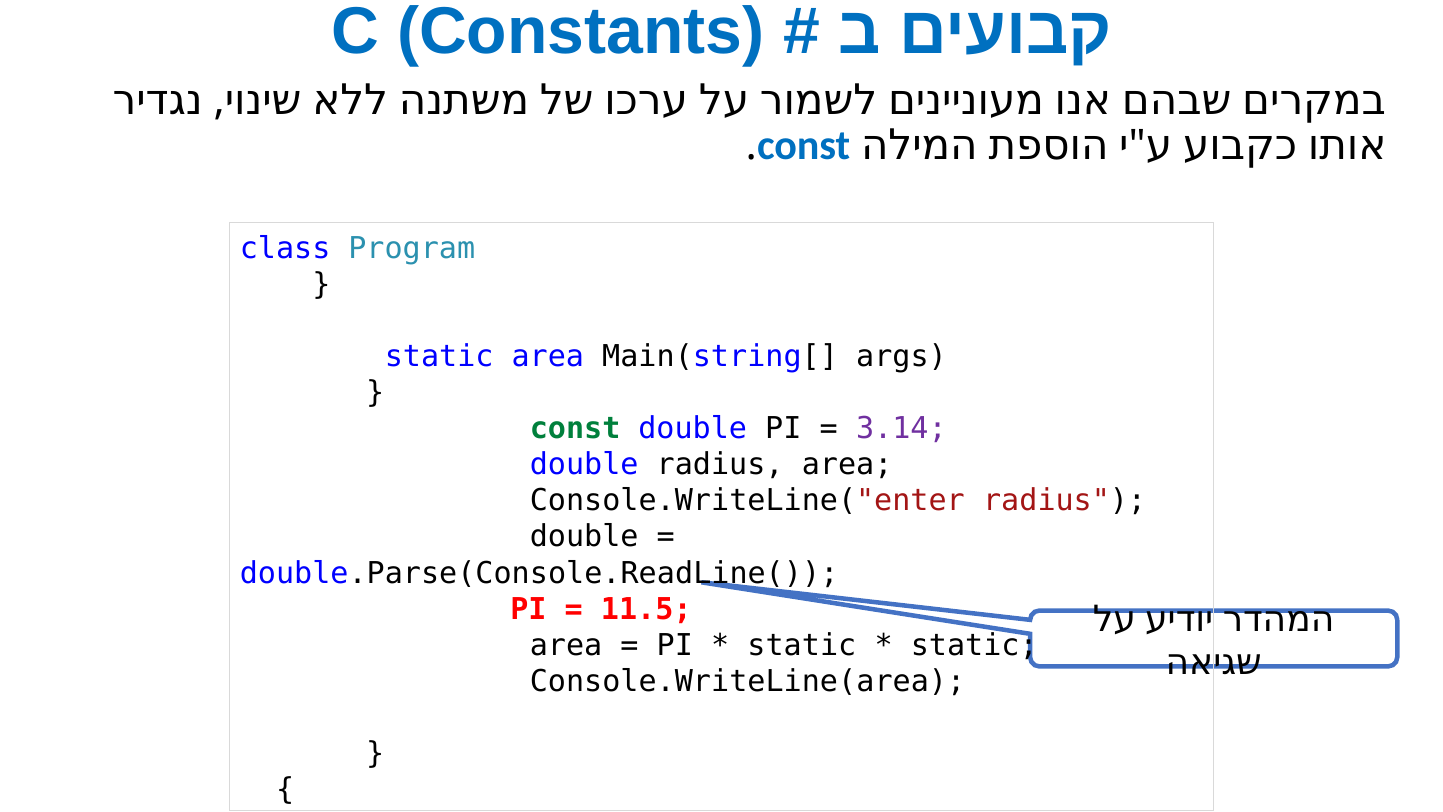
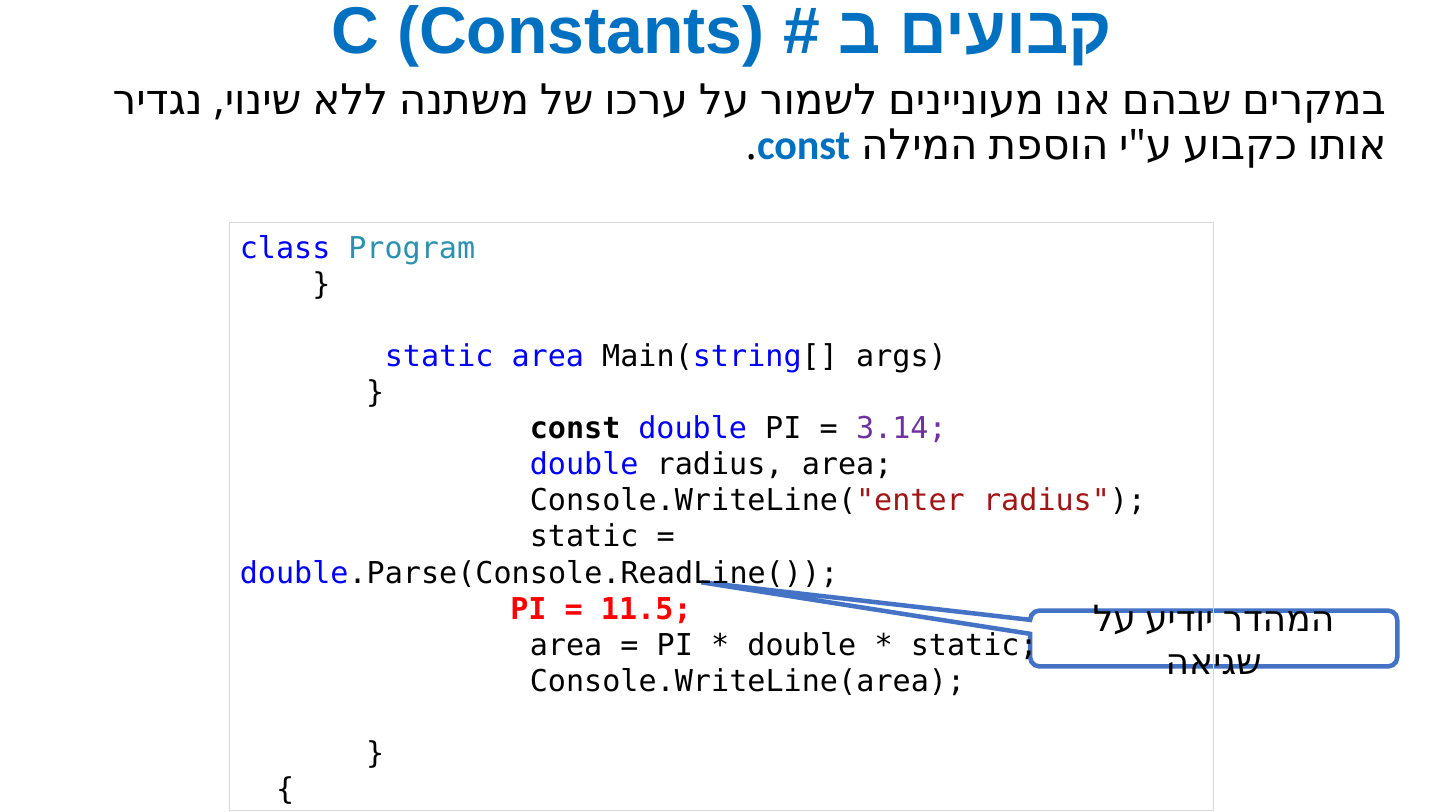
const colour: green -> black (575, 429)
double: double -> static (584, 537)
static: static -> double (802, 645)
